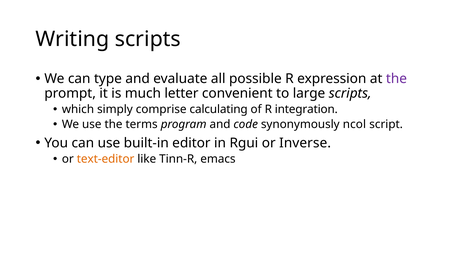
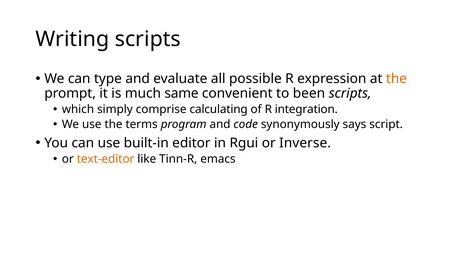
the colour: purple -> orange (396, 79)
letter: letter -> same (182, 94)
large: large -> been (309, 94)
ncol: ncol -> says (354, 125)
